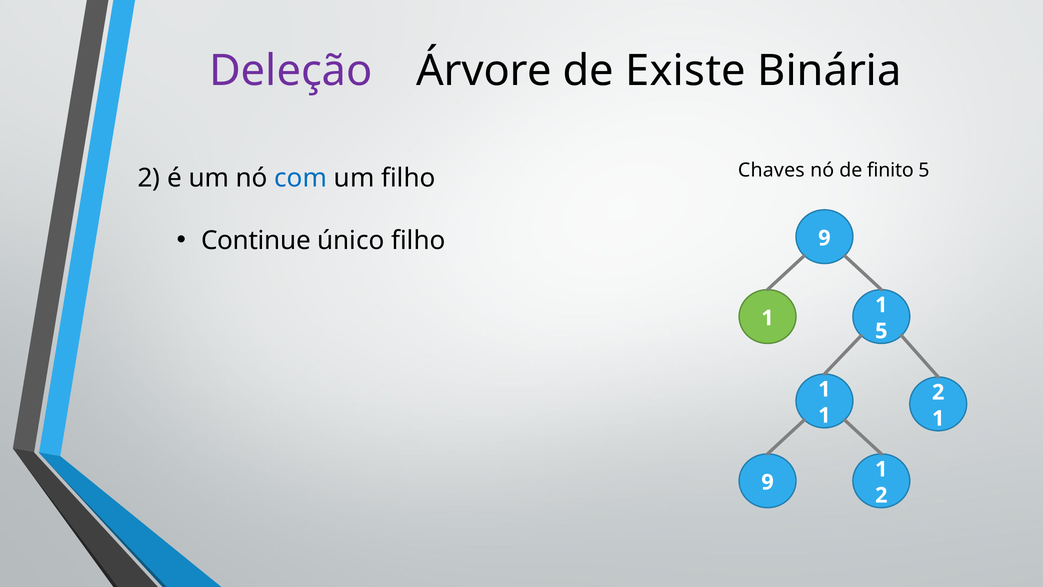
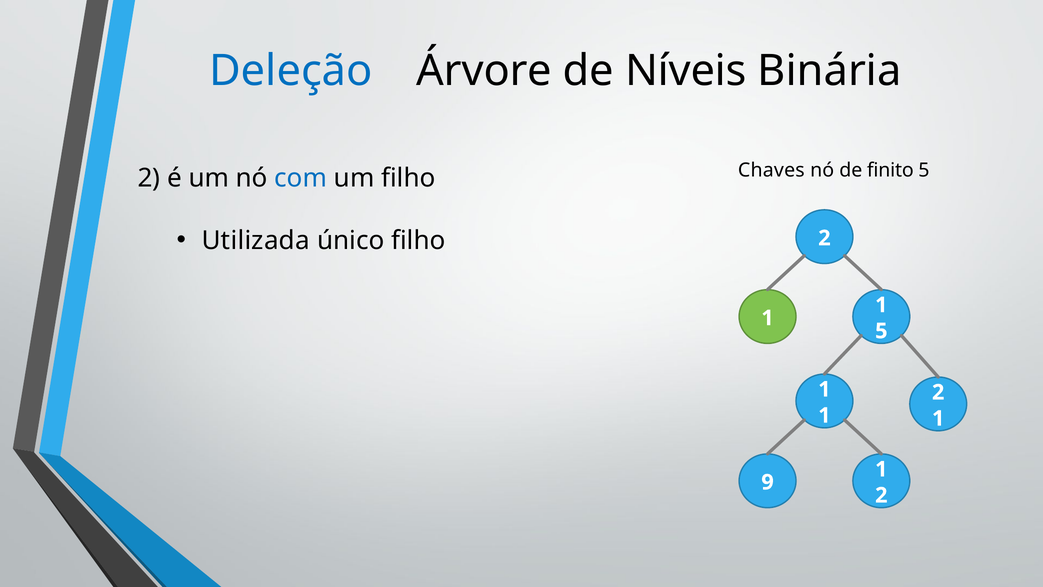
Deleção colour: purple -> blue (291, 71)
Existe: Existe -> Níveis (686, 71)
Continue: Continue -> Utilizada (256, 241)
filho 9: 9 -> 2 (824, 238)
